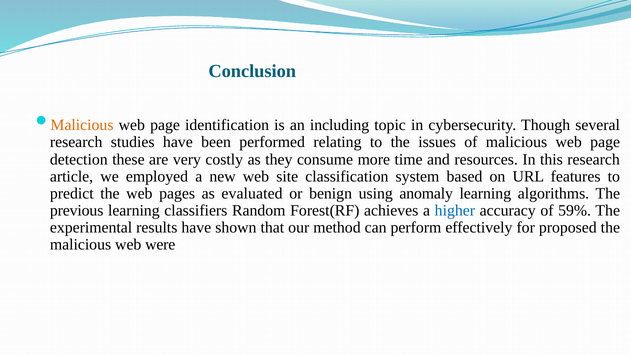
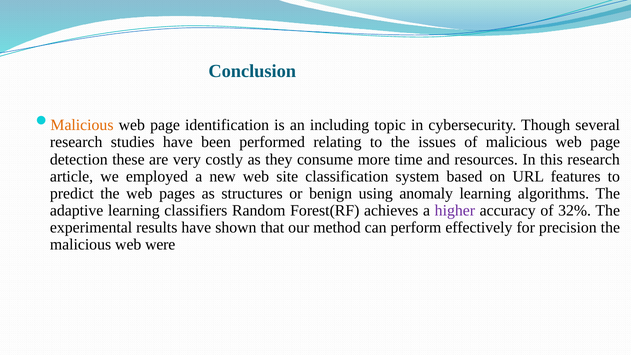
evaluated: evaluated -> structures (252, 193)
previous: previous -> adaptive (77, 210)
higher colour: blue -> purple (455, 210)
59%: 59% -> 32% (575, 210)
proposed: proposed -> precision (568, 227)
